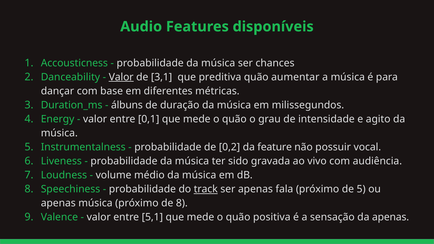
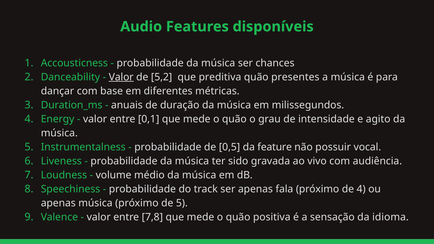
3,1: 3,1 -> 5,2 (162, 77)
aumentar: aumentar -> presentes (295, 77)
álbuns: álbuns -> anuais (127, 105)
0,2: 0,2 -> 0,5 (229, 147)
track underline: present -> none (206, 189)
de 5: 5 -> 4 (361, 189)
de 8: 8 -> 5 (182, 203)
5,1: 5,1 -> 7,8 (152, 217)
da apenas: apenas -> idioma (390, 217)
